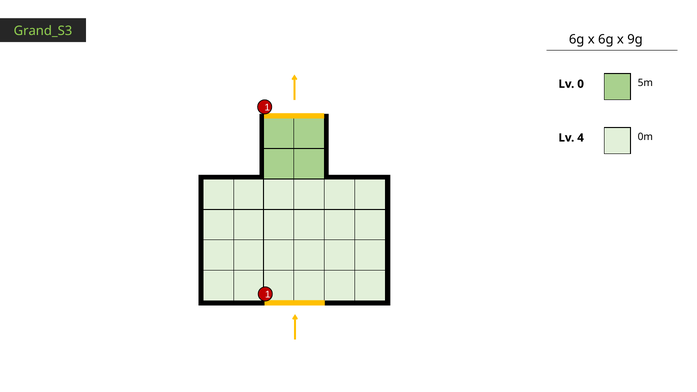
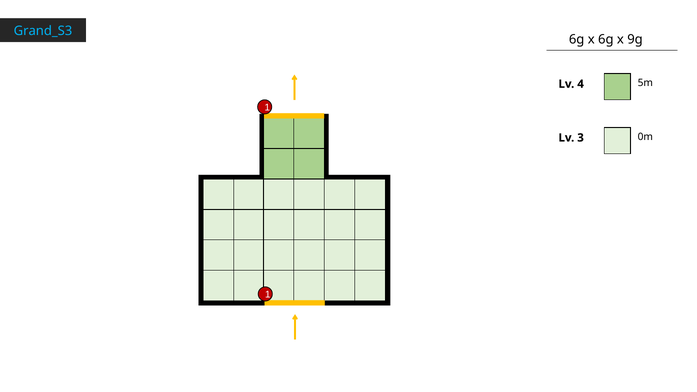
Grand_S3 colour: light green -> light blue (43, 31)
0: 0 -> 4 (581, 84)
4: 4 -> 3 (581, 138)
